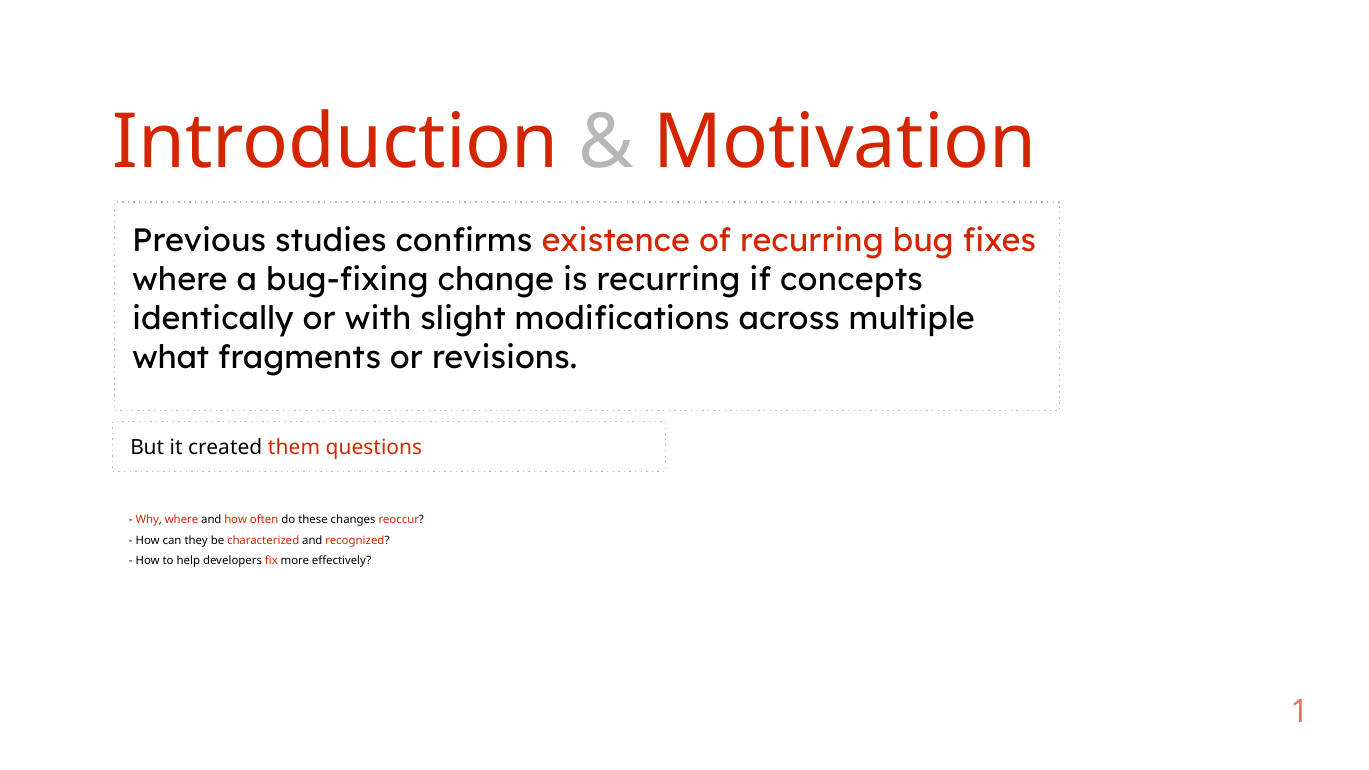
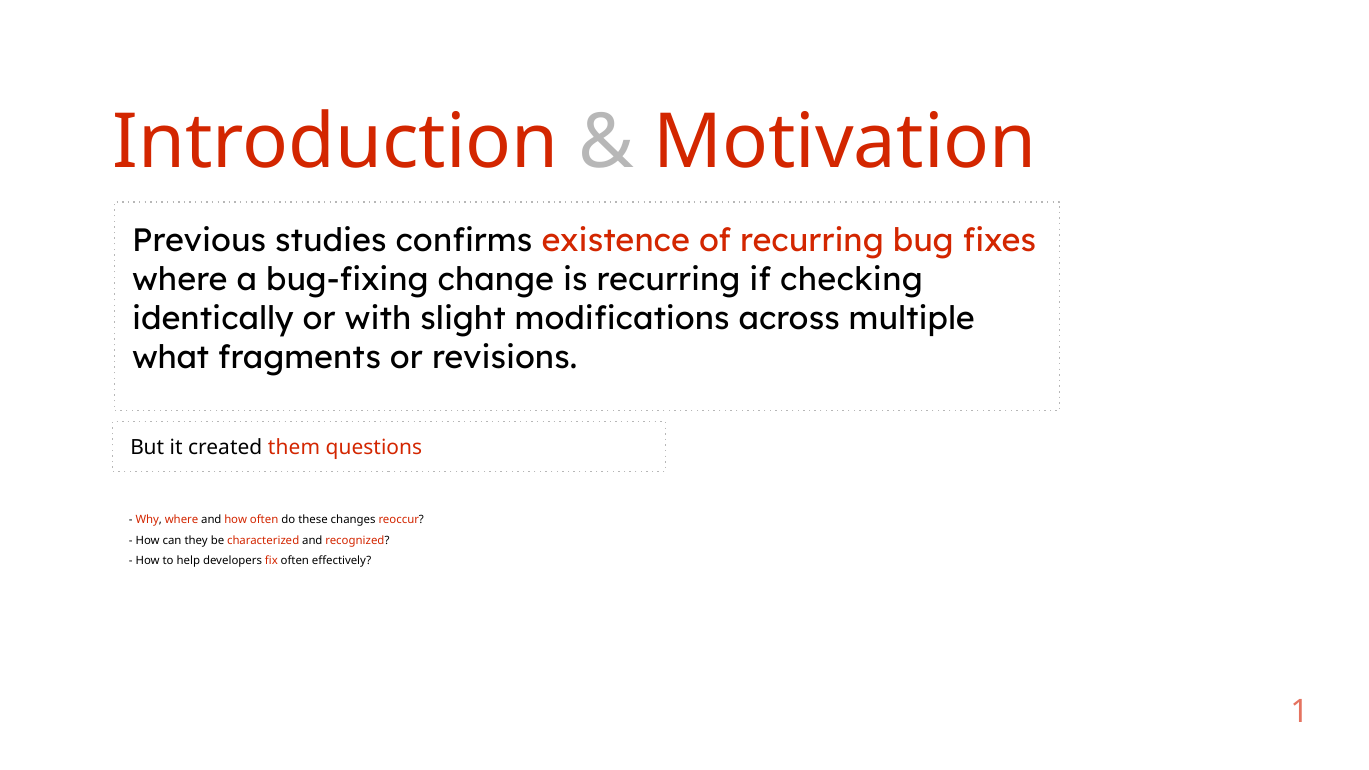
concepts: concepts -> checking (852, 280)
fix more: more -> often (295, 561)
